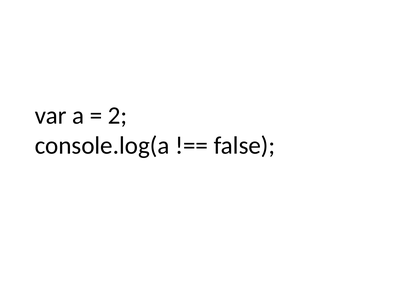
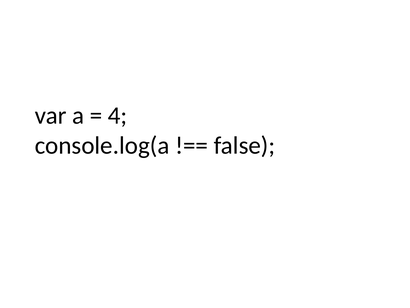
2: 2 -> 4 (118, 115)
